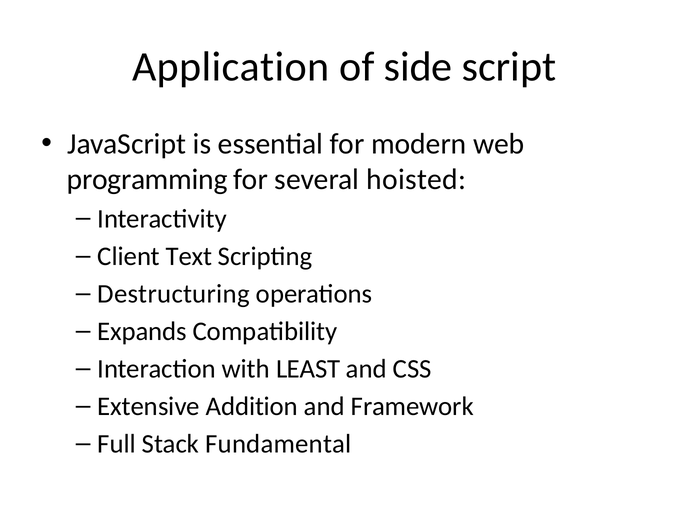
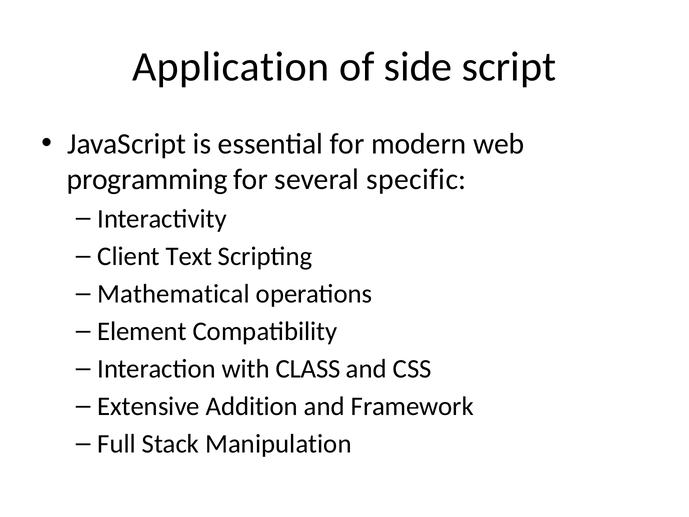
hoisted: hoisted -> specific (416, 180)
Destructuring: Destructuring -> Mathematical (174, 294)
Expands: Expands -> Element (142, 331)
LEAST: LEAST -> CLASS (308, 369)
Fundamental: Fundamental -> Manipulation (278, 444)
